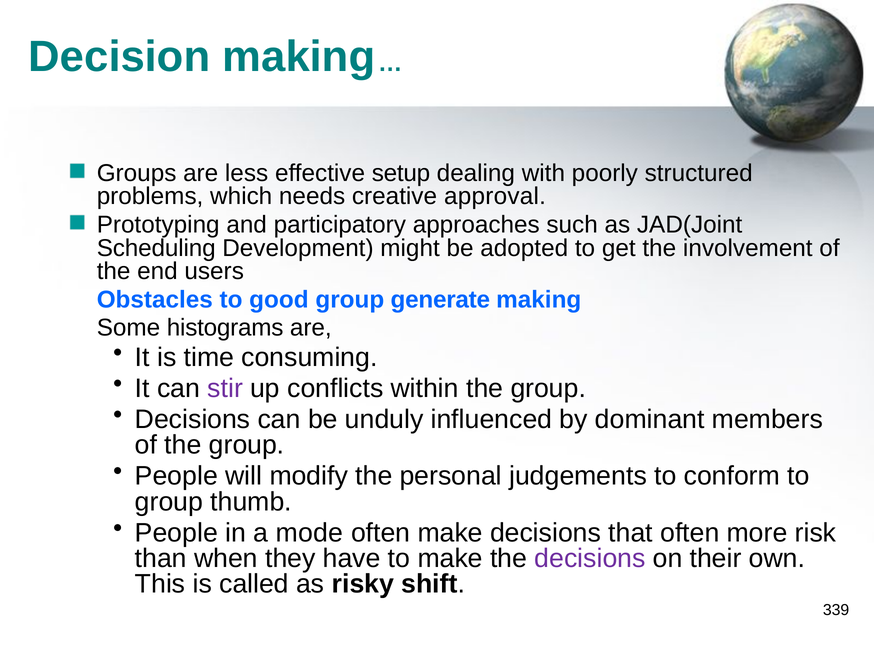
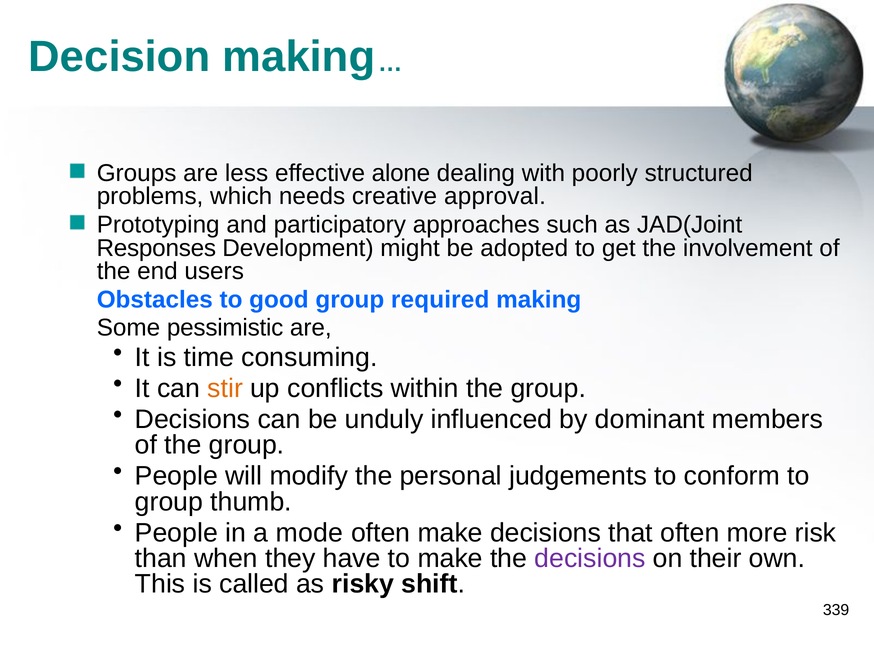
setup: setup -> alone (401, 173)
Scheduling: Scheduling -> Responses (156, 248)
generate: generate -> required (440, 299)
histograms: histograms -> pessimistic (225, 328)
stir colour: purple -> orange (225, 388)
